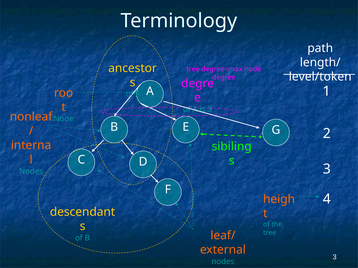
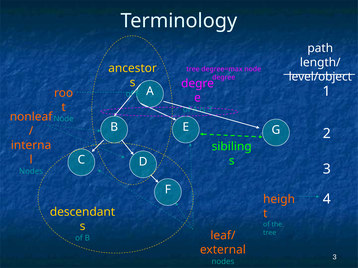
level/token: level/token -> level/object (320, 77)
